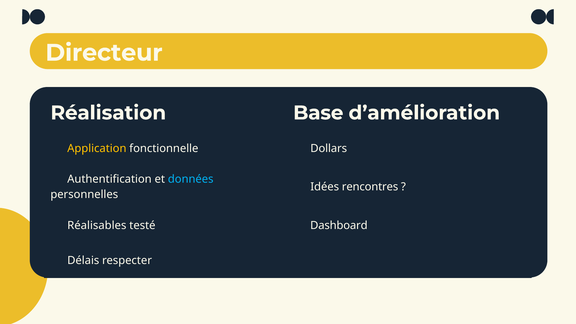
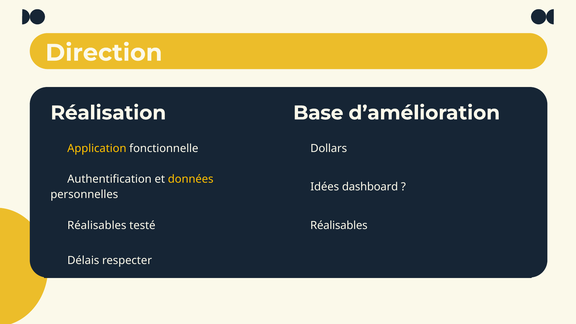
Directeur: Directeur -> Direction (104, 53)
données colour: light blue -> yellow (191, 179)
rencontres: rencontres -> dashboard (370, 187)
Dashboard: Dashboard -> Réalisables (339, 225)
